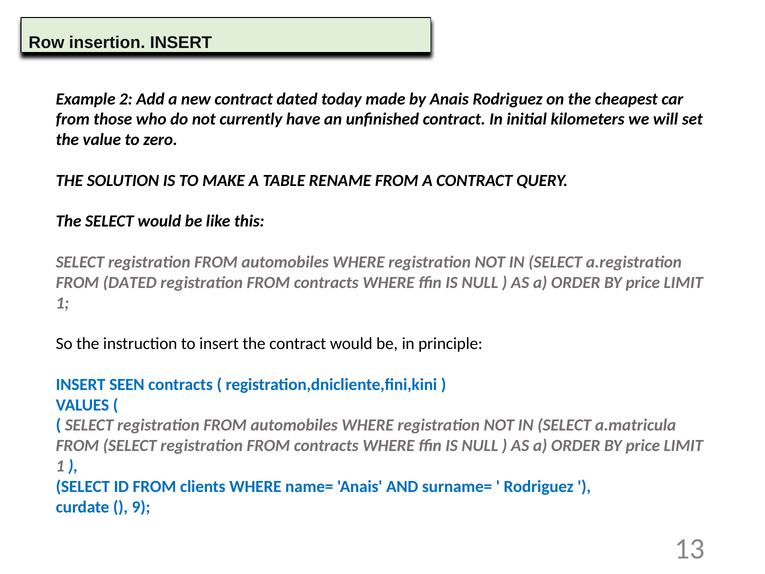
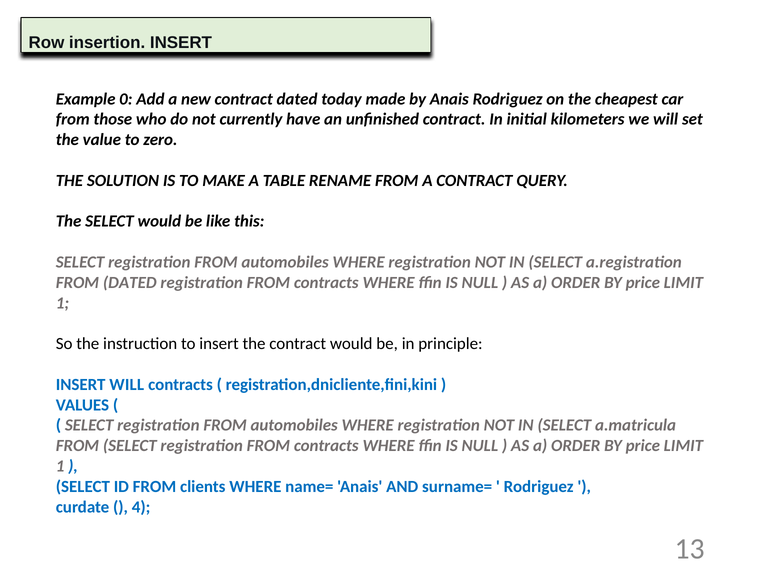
2: 2 -> 0 (126, 99)
INSERT SEEN: SEEN -> WILL (127, 384)
9: 9 -> 4 (141, 507)
